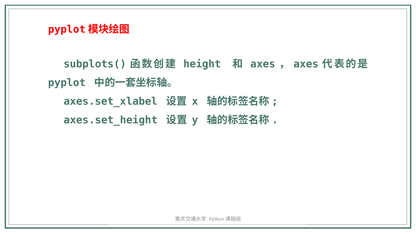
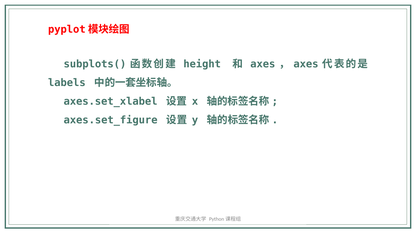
pyplot: pyplot -> labels (67, 83)
axes.set_height: axes.set_height -> axes.set_figure (111, 120)
